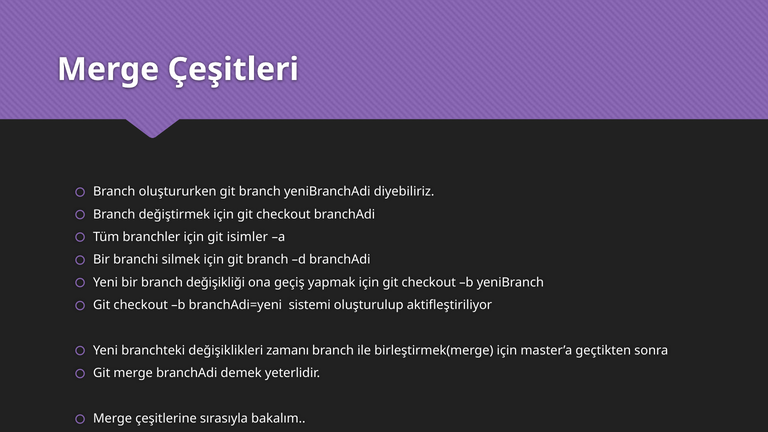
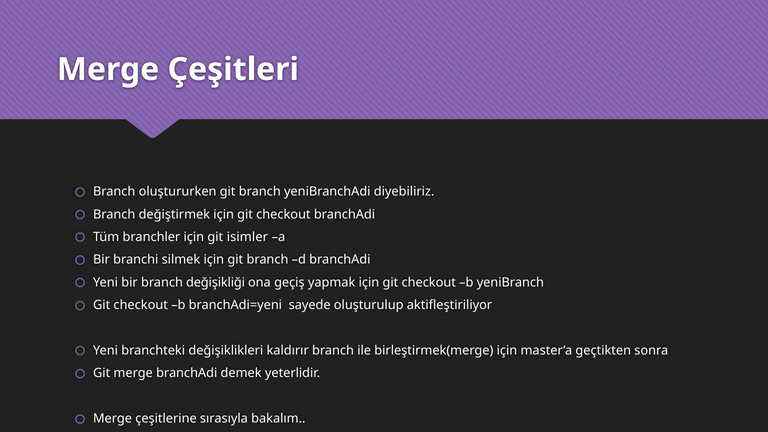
sistemi: sistemi -> sayede (310, 305)
zamanı: zamanı -> kaldırır (288, 351)
